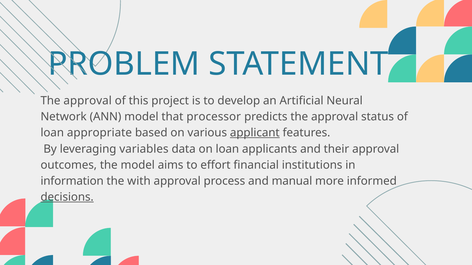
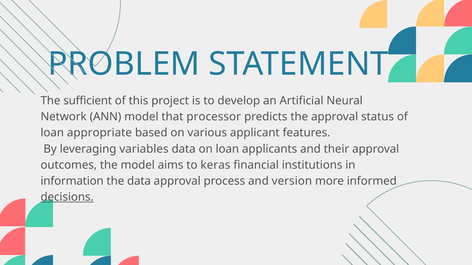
approval: approval -> sufficient (88, 101)
applicant underline: present -> none (255, 133)
effort: effort -> keras (215, 165)
the with: with -> data (139, 181)
manual: manual -> version (292, 181)
